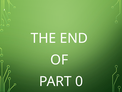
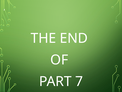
0: 0 -> 7 (79, 81)
